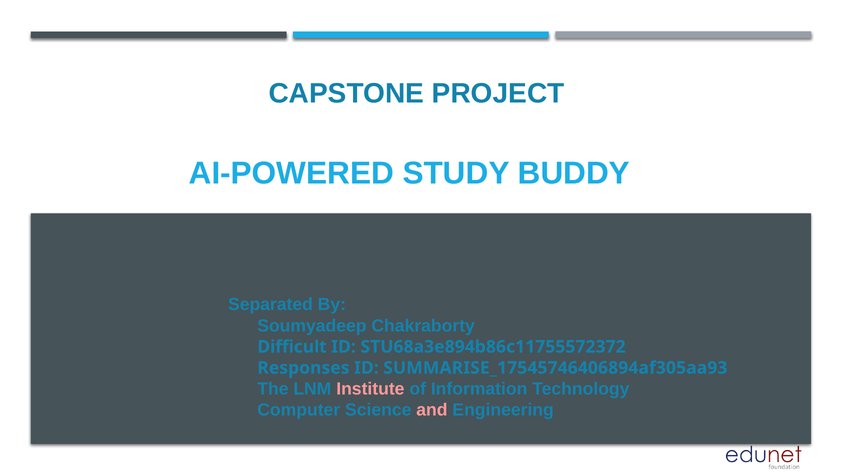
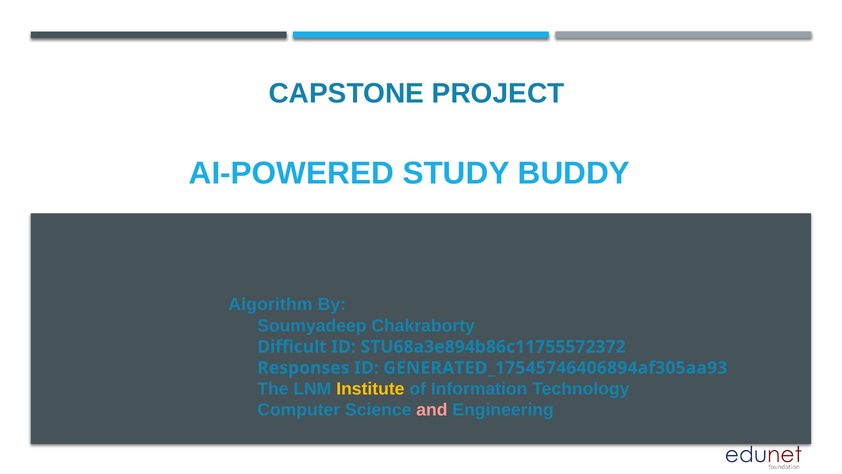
Separated: Separated -> Algorithm (270, 304)
SUMMARISE_17545746406894af305aa93: SUMMARISE_17545746406894af305aa93 -> GENERATED_17545746406894af305aa93 (555, 368)
Institute colour: pink -> yellow (370, 389)
